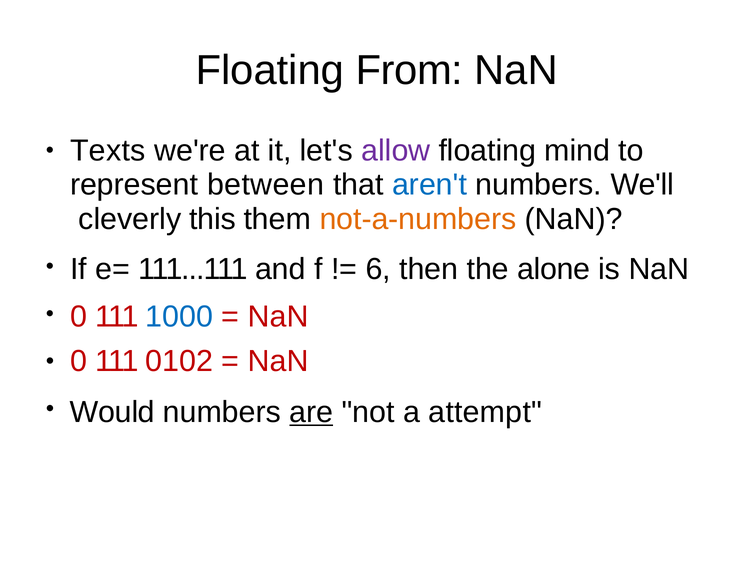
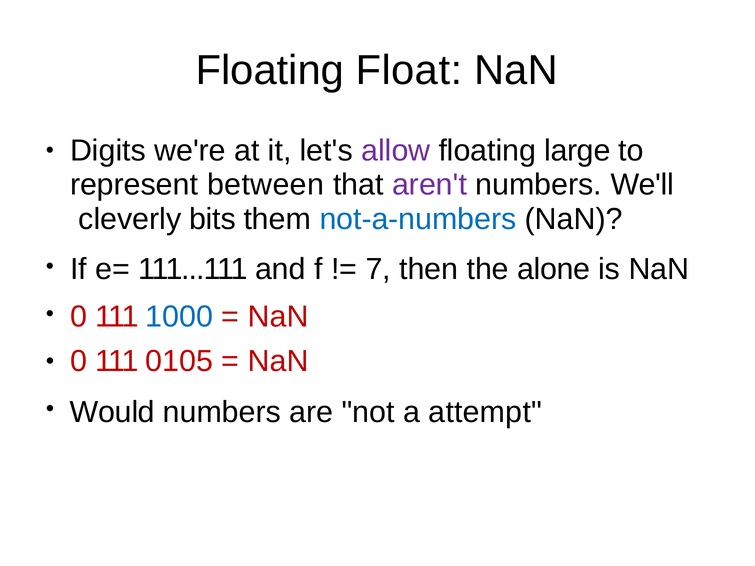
From: From -> Float (409, 70)
Texts: Texts -> Digits (108, 151)
mind: mind -> large (577, 151)
aren't colour: blue -> purple (430, 185)
this: this -> bits (213, 219)
not-a-numbers colour: orange -> blue (418, 219)
6: 6 -> 7 (378, 269)
0102: 0102 -> 0105 (179, 361)
are underline: present -> none (311, 412)
